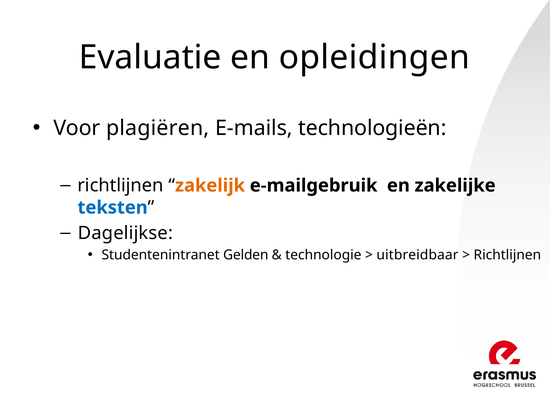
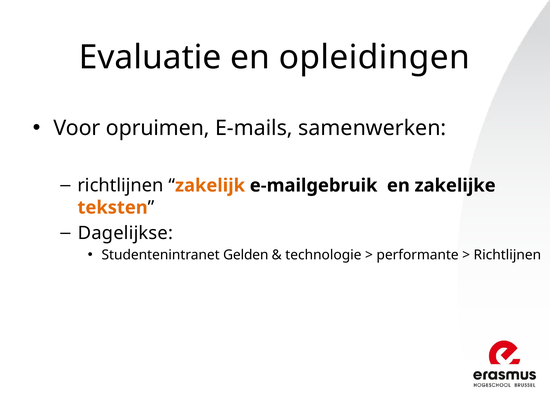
plagiëren: plagiëren -> opruimen (158, 128)
technologieën: technologieën -> samenwerken (372, 128)
teksten colour: blue -> orange (113, 207)
uitbreidbaar: uitbreidbaar -> performante (418, 255)
